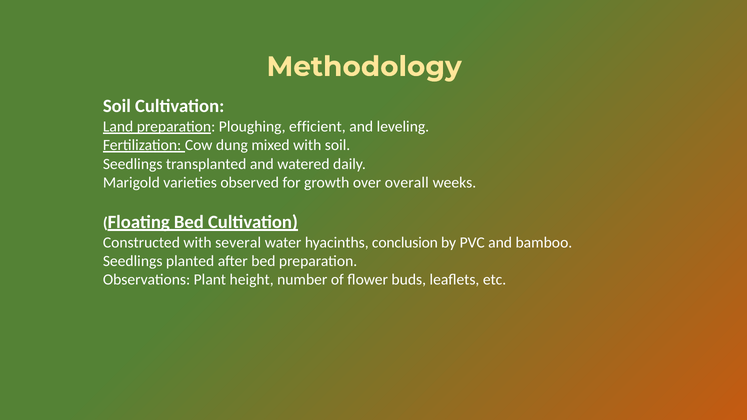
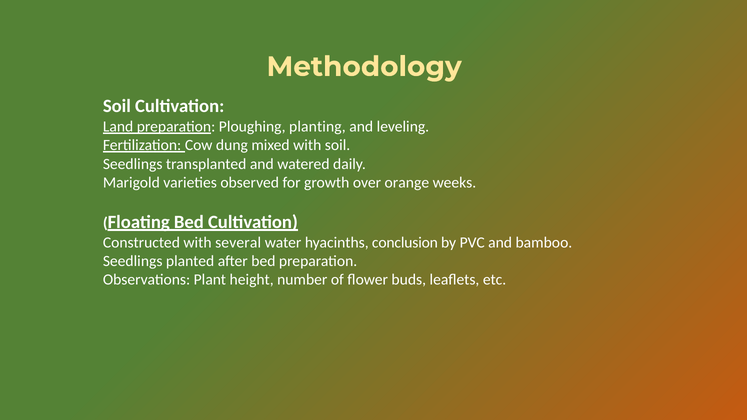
efficient: efficient -> planting (317, 127)
overall: overall -> orange (407, 183)
